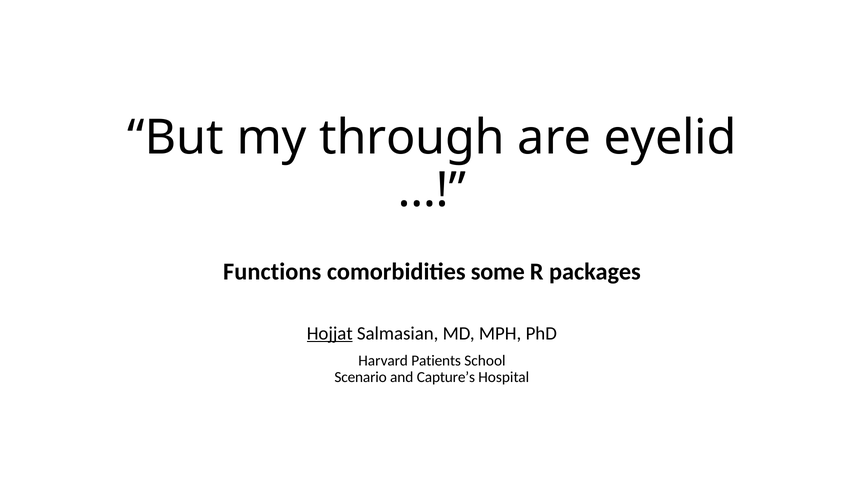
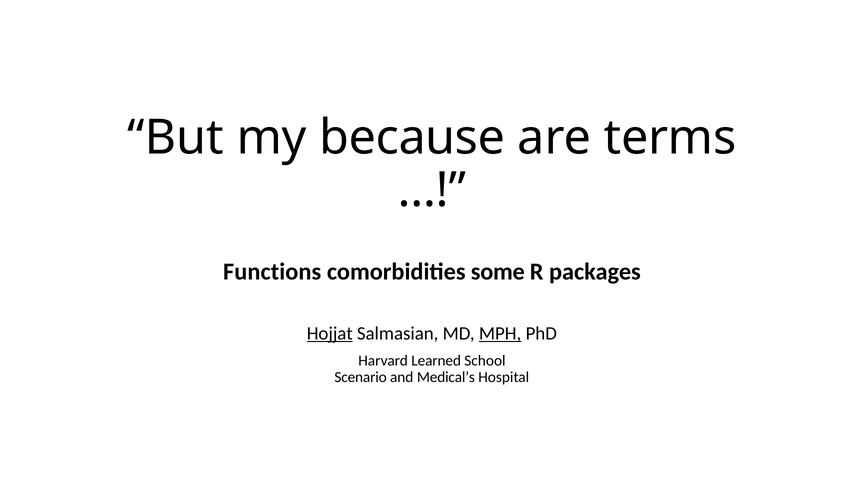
through: through -> because (412, 138)
eyelid: eyelid -> terms (670, 138)
MPH underline: none -> present (500, 333)
Patients: Patients -> Learned (436, 361)
Capture’s: Capture’s -> Medical’s (446, 377)
